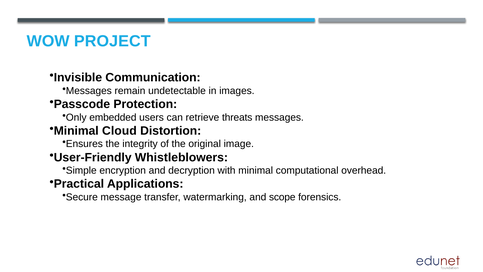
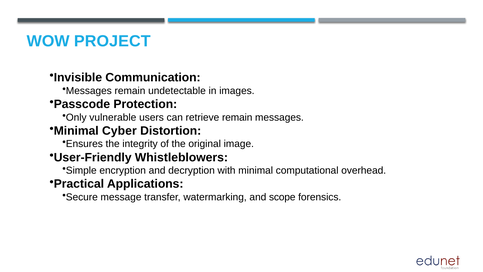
embedded: embedded -> vulnerable (113, 117)
retrieve threats: threats -> remain (237, 117)
Cloud: Cloud -> Cyber (119, 131)
